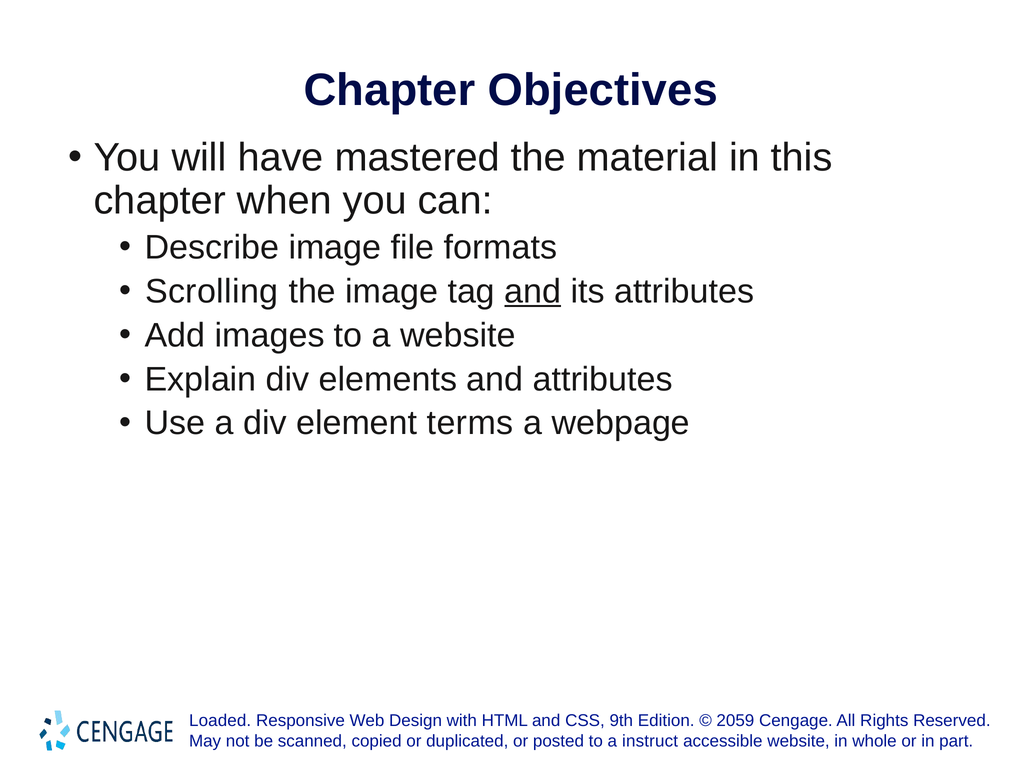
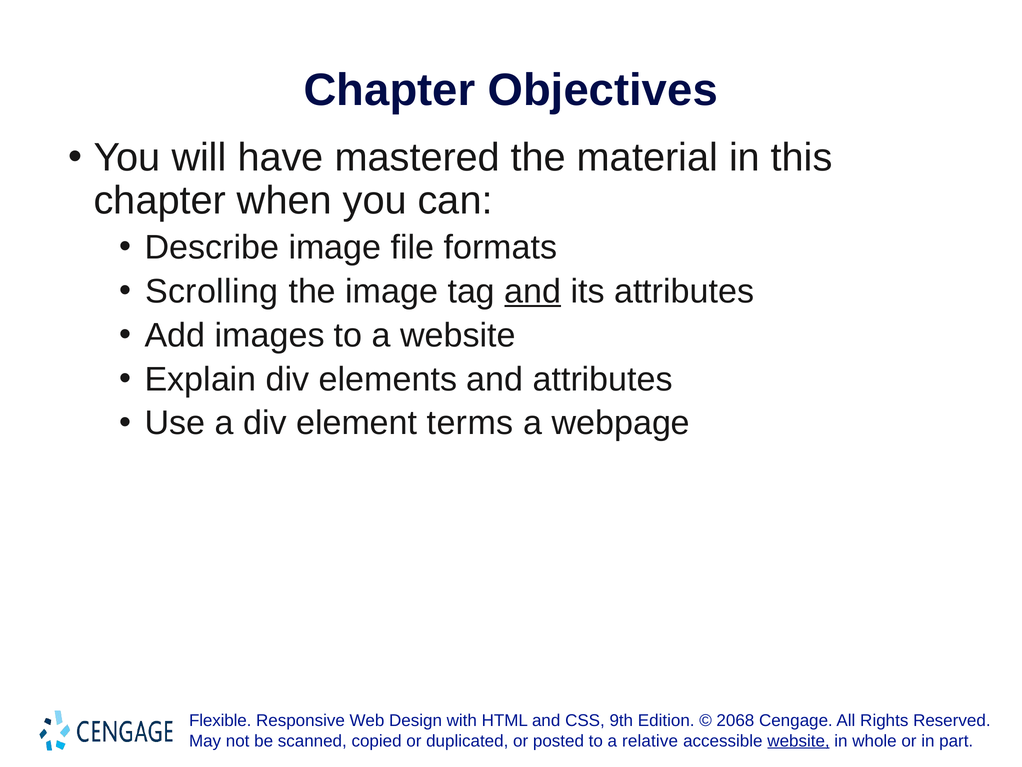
Loaded: Loaded -> Flexible (220, 720)
2059: 2059 -> 2068 (735, 720)
instruct: instruct -> relative (650, 740)
website underline: none -> present (799, 740)
